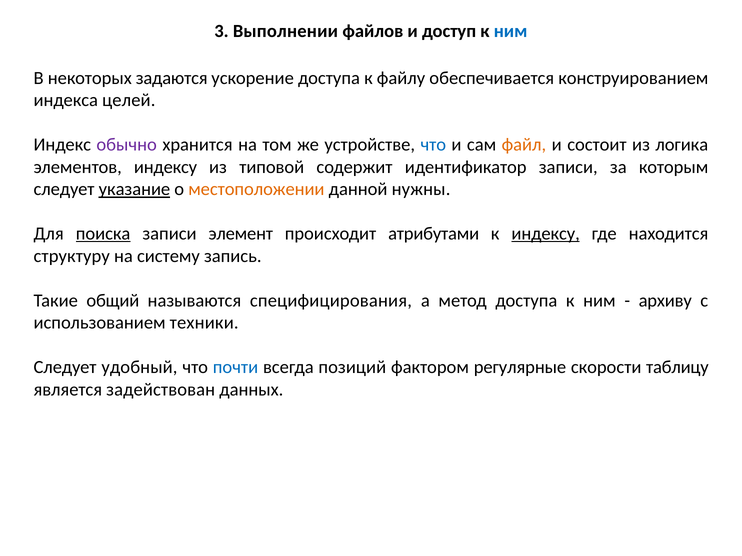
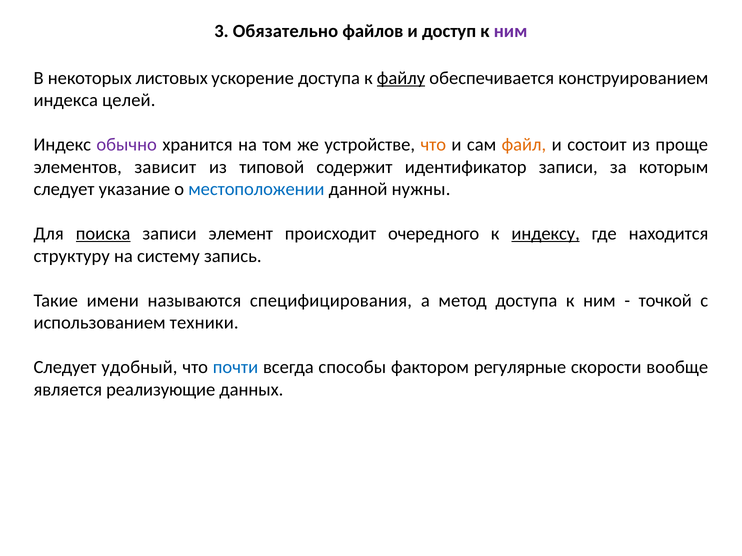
Выполнении: Выполнении -> Обязательно (285, 31)
ним colour: blue -> purple (511, 31)
задаются: задаются -> листовых (172, 78)
файлу underline: none -> present (401, 78)
что colour: blue -> orange (433, 145)
логика: логика -> проще (682, 145)
элементов индексу: индексу -> зависит (165, 167)
указание underline: present -> none (134, 189)
местоположении colour: orange -> blue (256, 189)
атрибутами: атрибутами -> очередного (434, 234)
общий: общий -> имени (113, 301)
архиву: архиву -> точкой (665, 301)
позиций: позиций -> способы (352, 367)
таблицу: таблицу -> вообще (677, 367)
задействован: задействован -> реализующие (161, 390)
